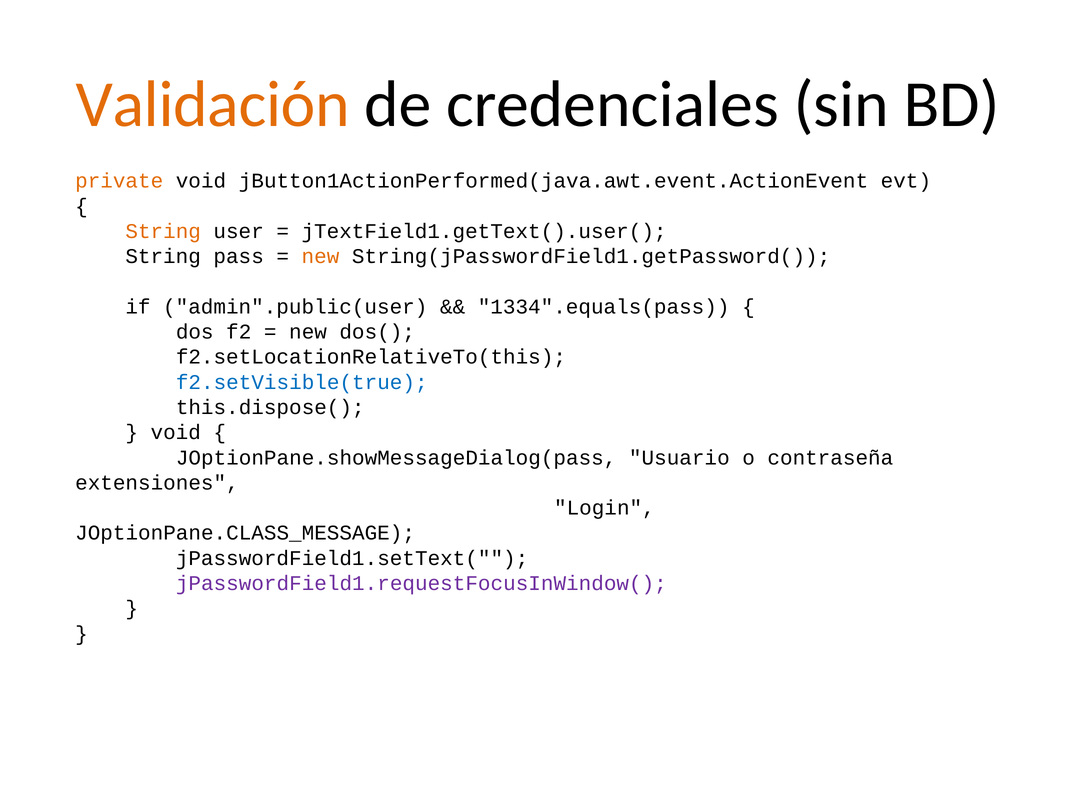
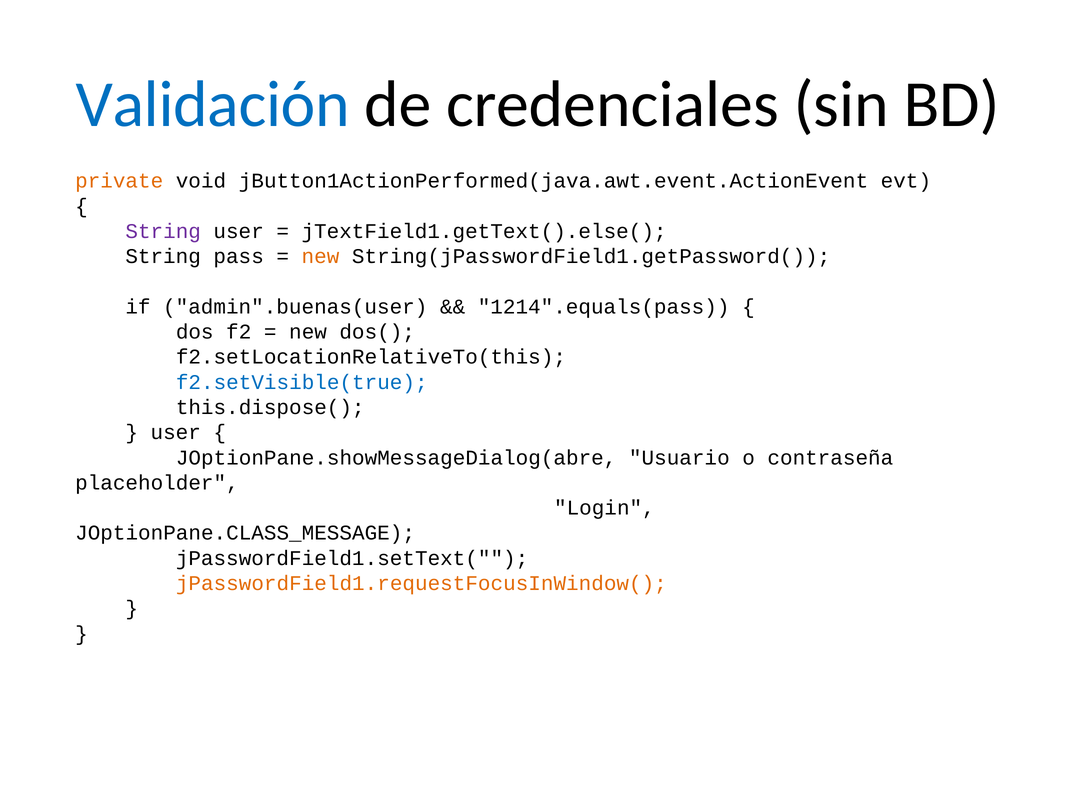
Validación colour: orange -> blue (213, 104)
String colour: orange -> purple (163, 231)
jTextField1.getText().user(: jTextField1.getText().user( -> jTextField1.getText().else( (484, 231)
admin".public(user: admin".public(user -> admin".buenas(user (295, 307)
1334".equals(pass: 1334".equals(pass -> 1214".equals(pass (604, 307)
void: void -> user (176, 432)
JOptionPane.showMessageDialog(pass: JOptionPane.showMessageDialog(pass -> JOptionPane.showMessageDialog(abre (396, 457)
extensiones: extensiones -> placeholder (157, 483)
jPasswordField1.requestFocusInWindow( colour: purple -> orange (421, 583)
